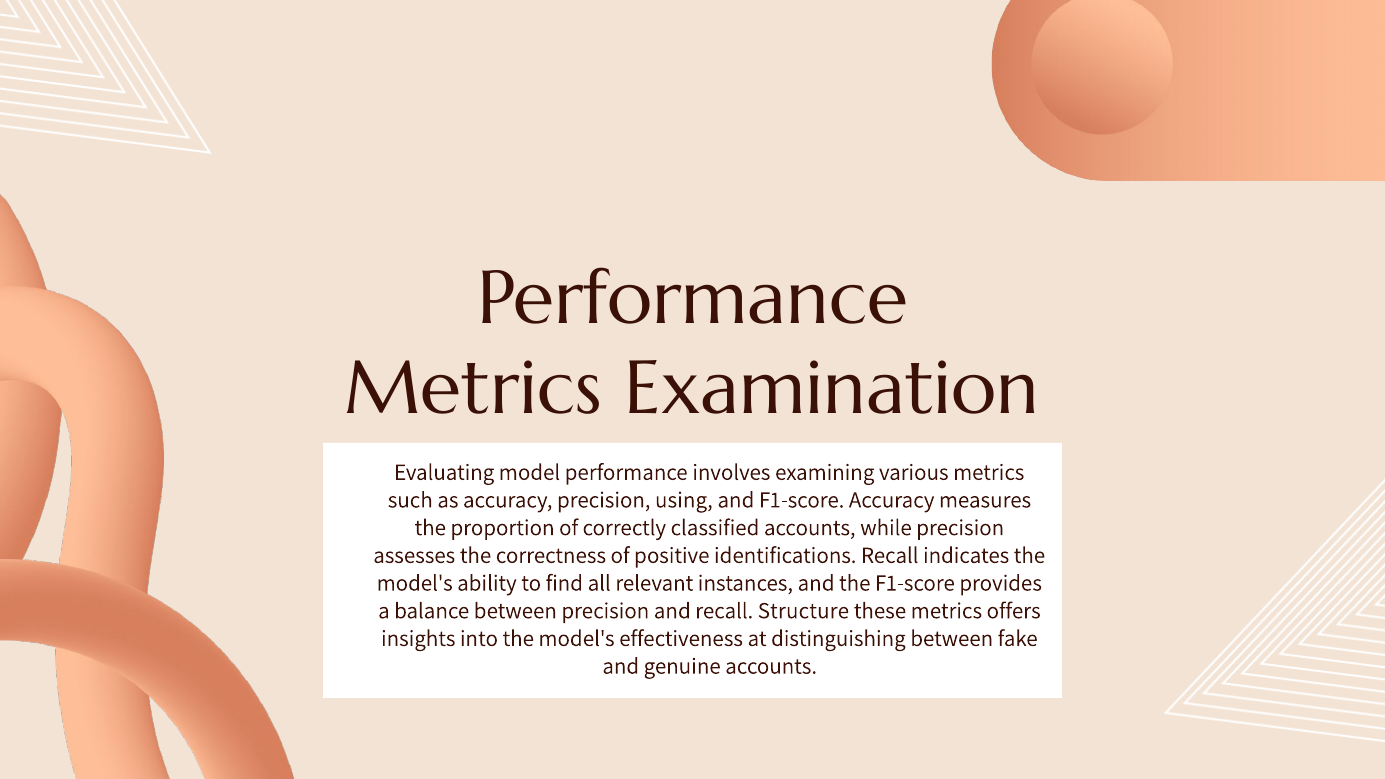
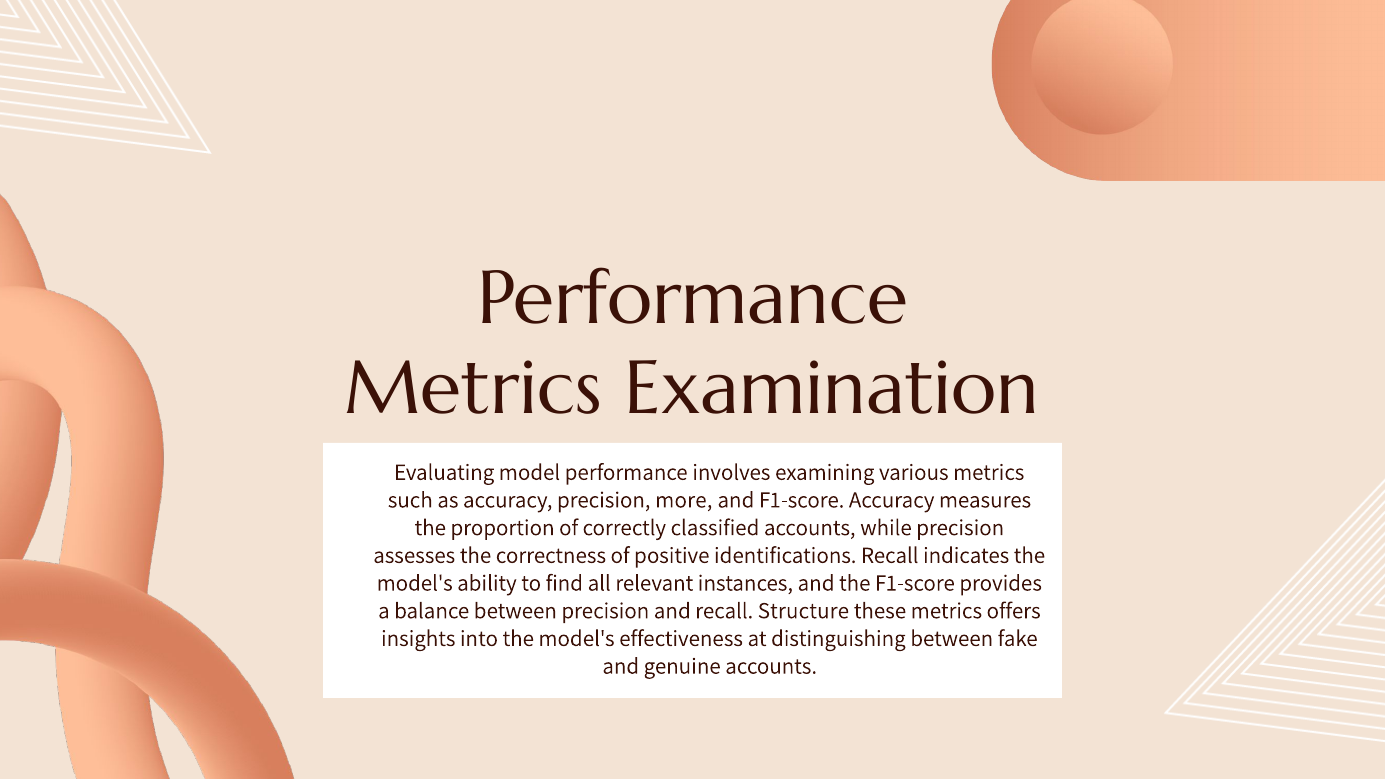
using: using -> more (684, 500)
